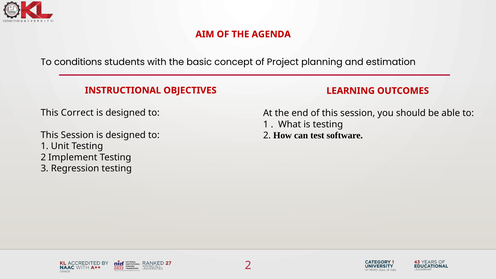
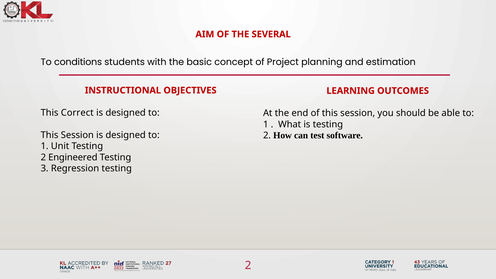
AGENDA: AGENDA -> SEVERAL (271, 34)
Implement: Implement -> Engineered (73, 157)
